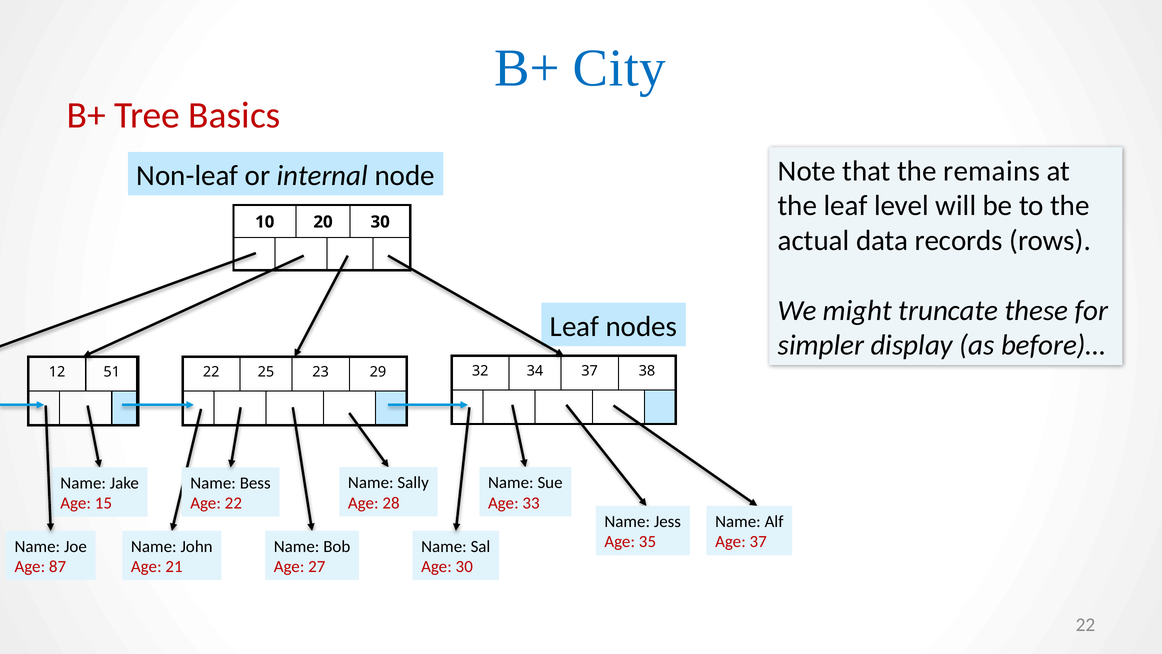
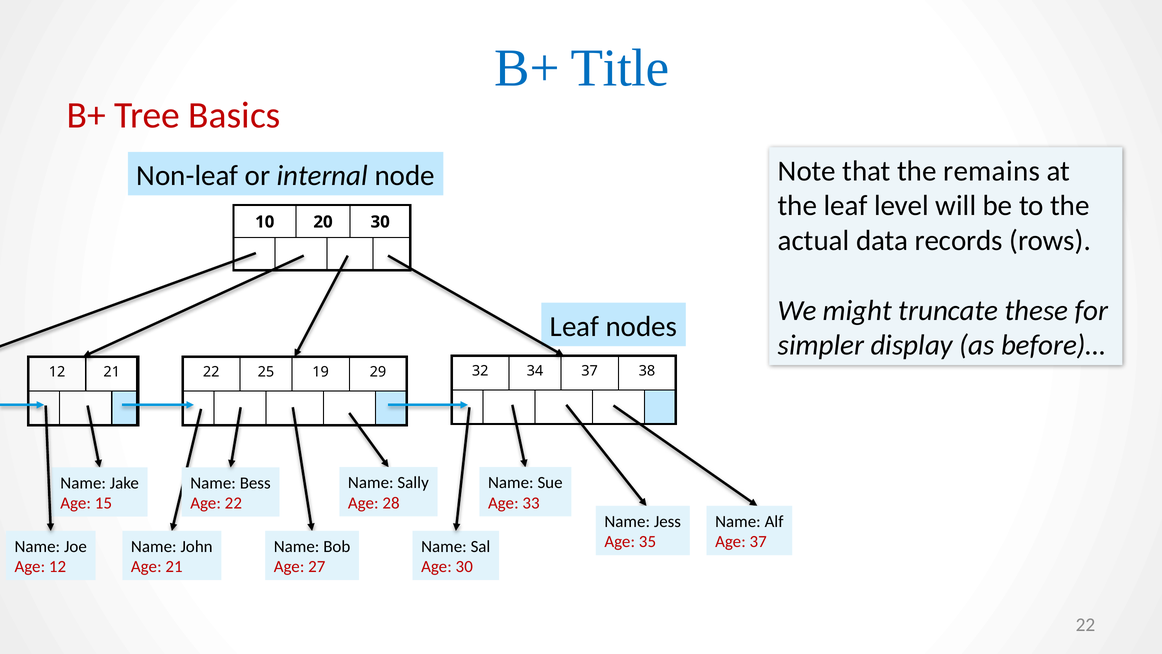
City: City -> Title (620, 68)
12 51: 51 -> 21 (112, 372)
23: 23 -> 19 (321, 372)
Age 87: 87 -> 12 (58, 567)
